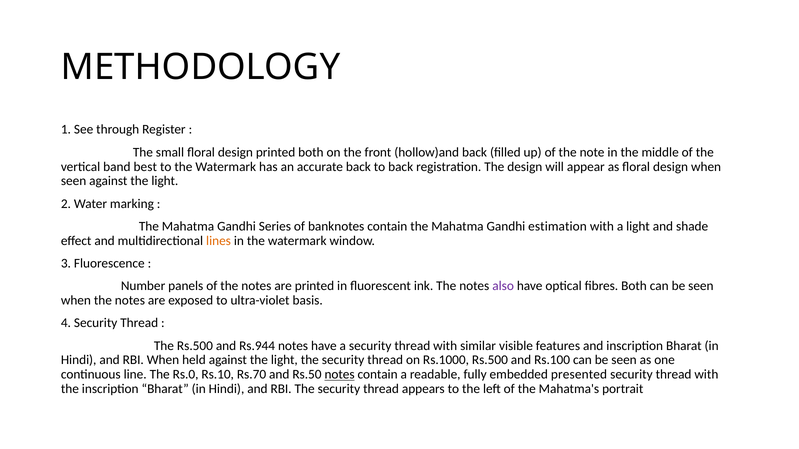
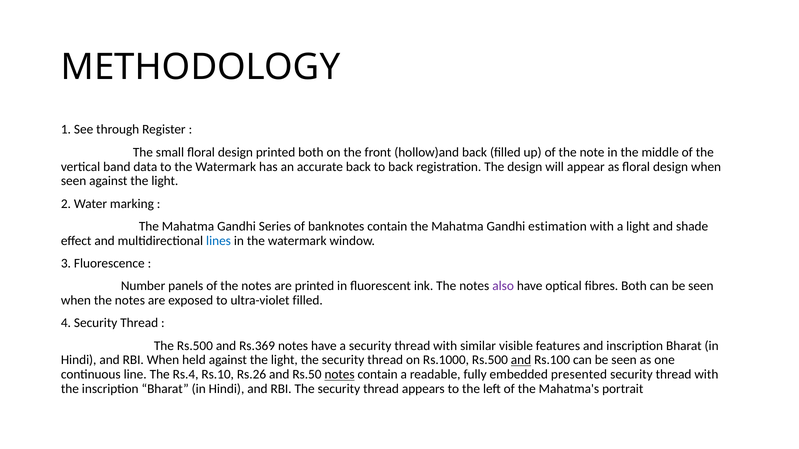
best: best -> data (145, 167)
lines colour: orange -> blue (219, 241)
ultra-violet basis: basis -> filled (308, 301)
Rs.944: Rs.944 -> Rs.369 (257, 346)
and underline: none -> present (521, 360)
Rs.0: Rs.0 -> Rs.4 (186, 375)
Rs.70: Rs.70 -> Rs.26 (252, 375)
